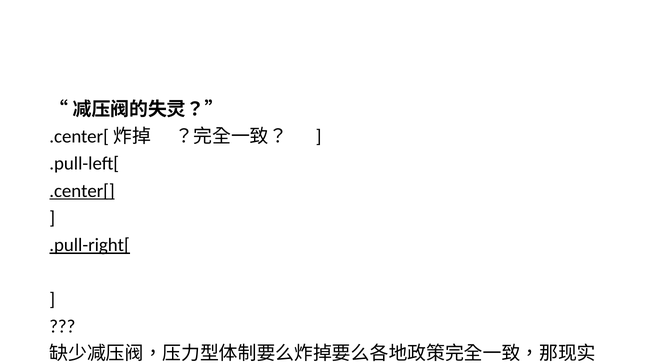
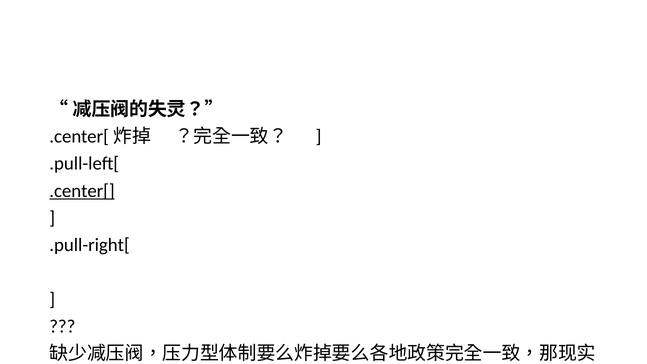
.pull-right[ underline: present -> none (90, 245)
